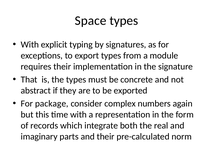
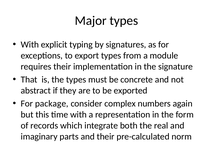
Space: Space -> Major (91, 21)
